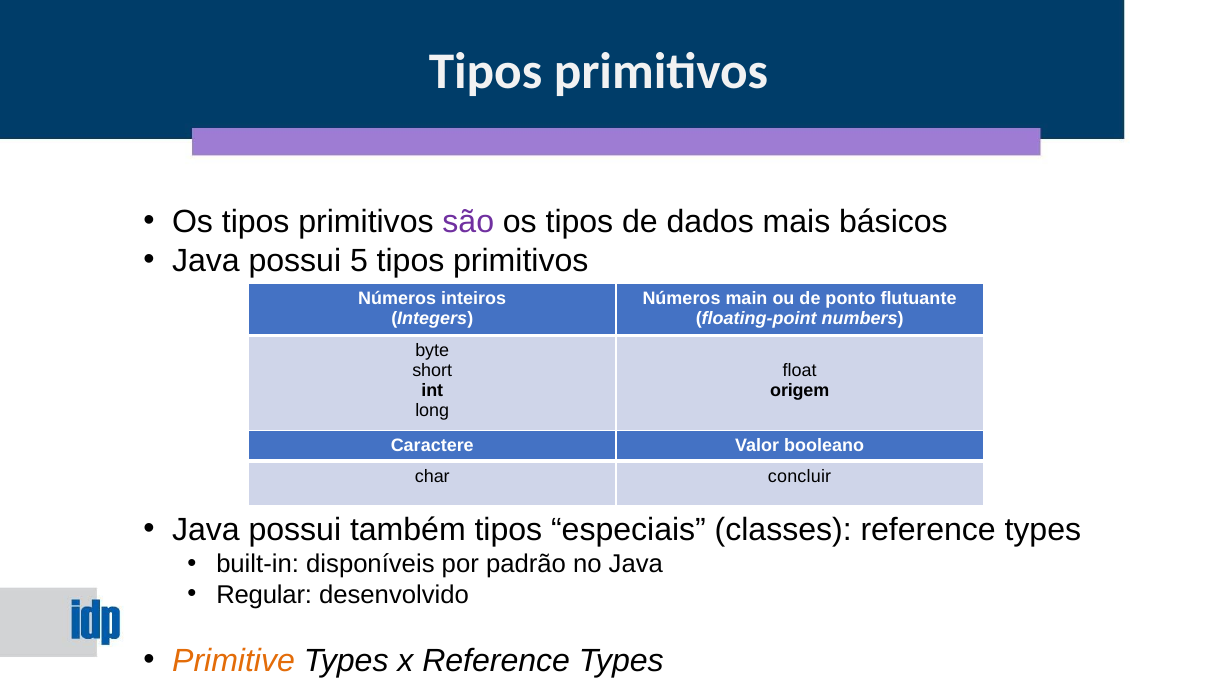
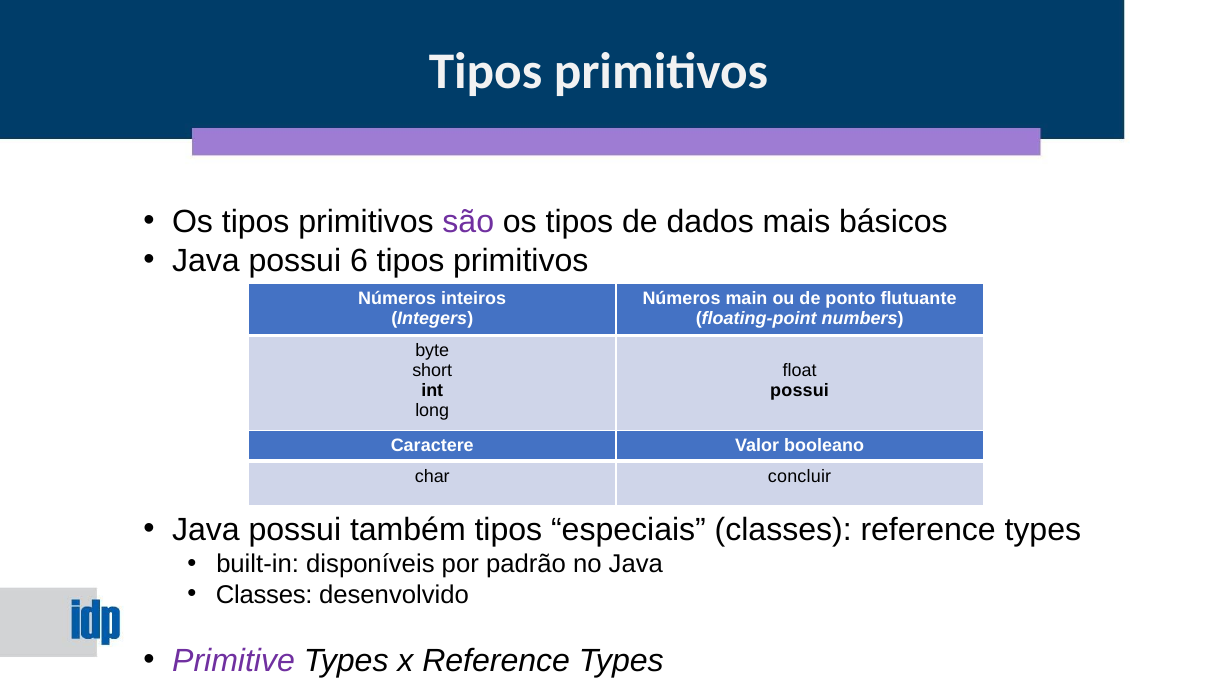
5: 5 -> 6 (359, 260)
origem: origem -> possui (800, 391)
Regular: Regular -> Classes (264, 595)
Primitive colour: orange -> purple (234, 661)
